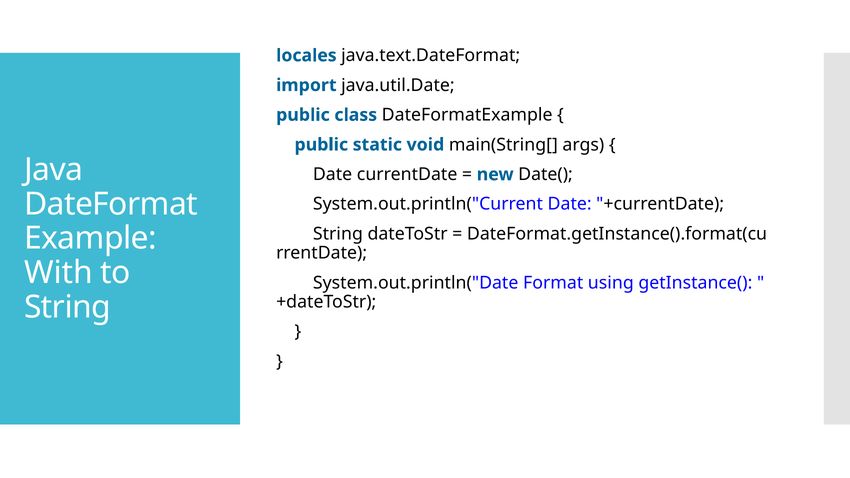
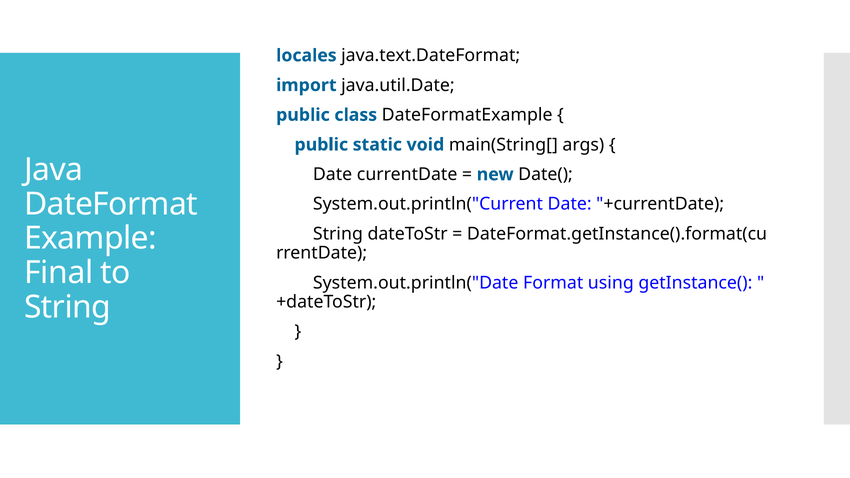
With: With -> Final (59, 273)
